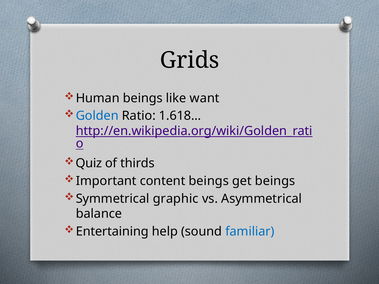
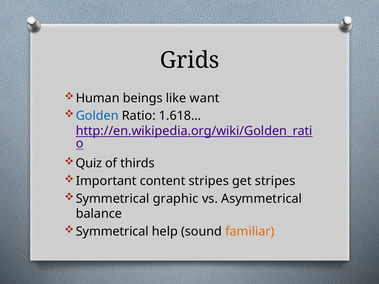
content beings: beings -> stripes (209, 181)
get beings: beings -> stripes (275, 181)
Entertaining: Entertaining -> Symmetrical (112, 232)
familiar colour: blue -> orange (250, 232)
